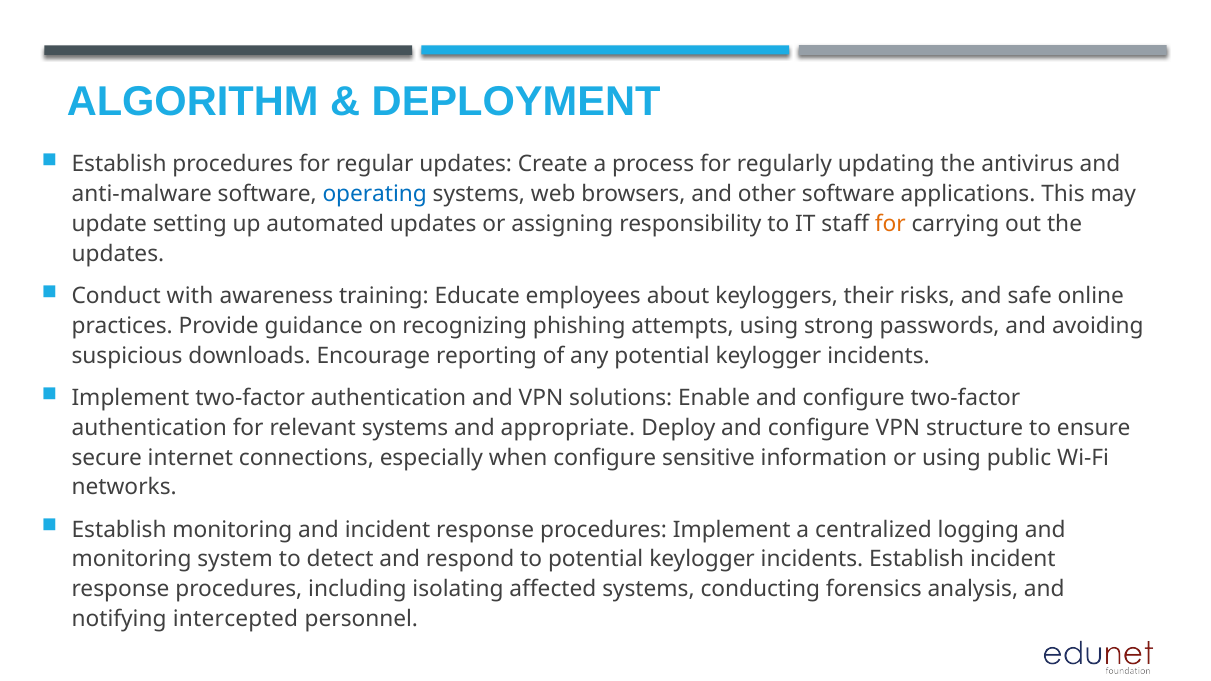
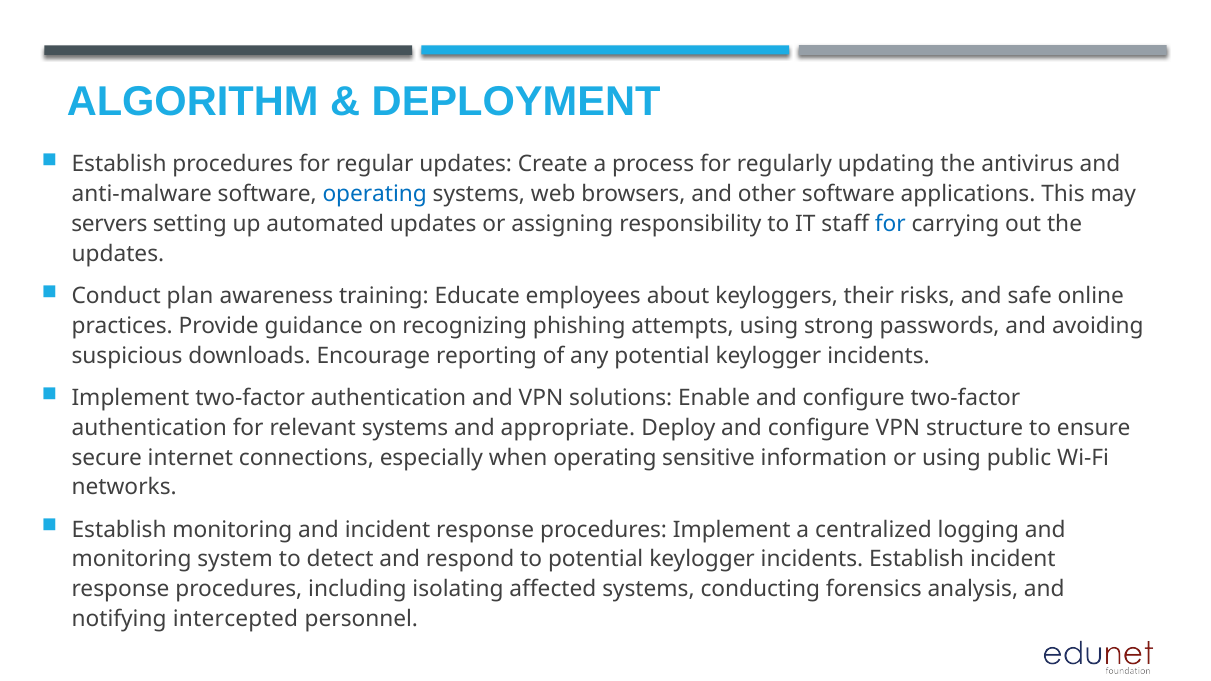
update: update -> servers (109, 224)
for colour: orange -> blue (890, 224)
with: with -> plan (190, 296)
when configure: configure -> operating (605, 458)
